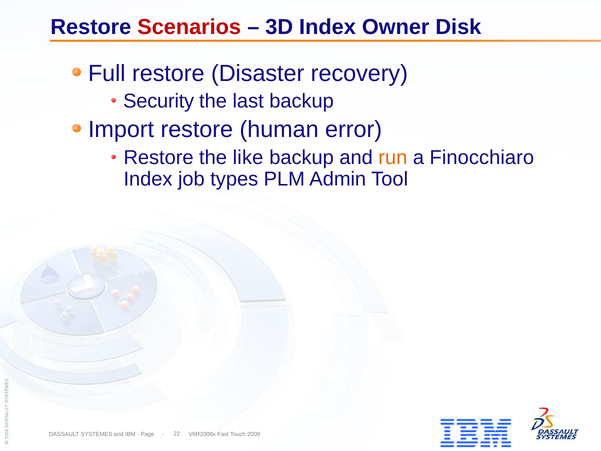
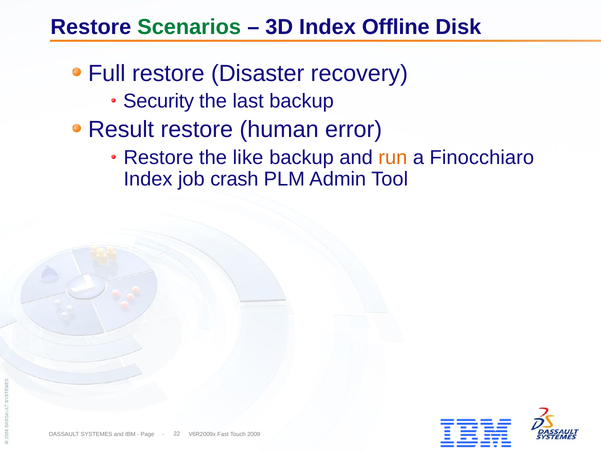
Scenarios colour: red -> green (189, 27)
Owner: Owner -> Offline (396, 27)
Import: Import -> Result (121, 129)
types: types -> crash (234, 179)
